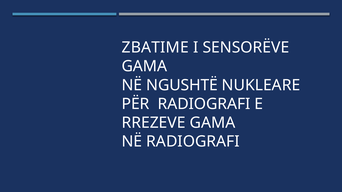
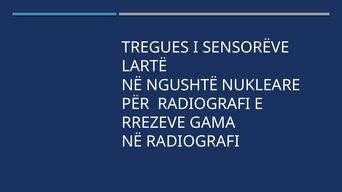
ZBATIME: ZBATIME -> TREGUES (155, 48)
GAMA: GAMA -> LARTË (144, 66)
